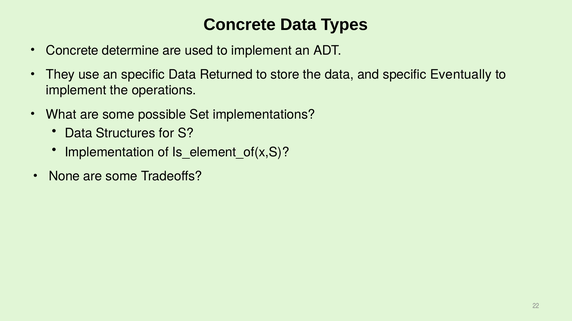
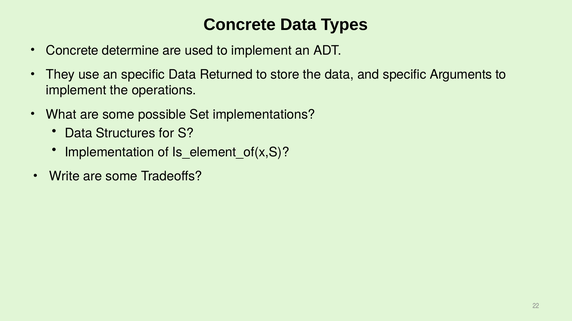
Eventually: Eventually -> Arguments (461, 75)
None: None -> Write (64, 177)
